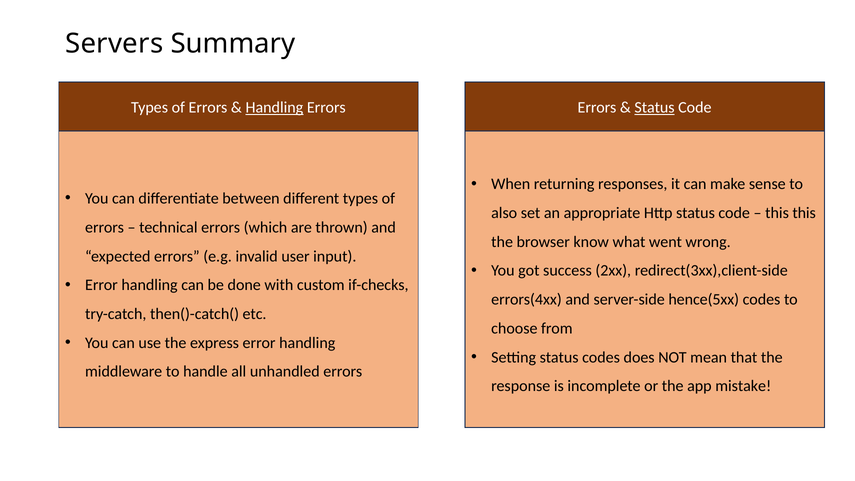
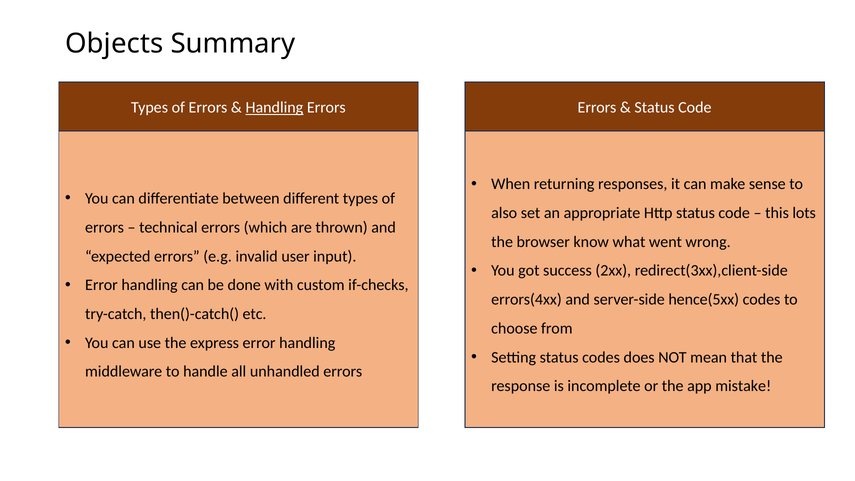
Servers: Servers -> Objects (114, 44)
Status underline: present -> none (655, 107)
this this: this -> lots (804, 213)
